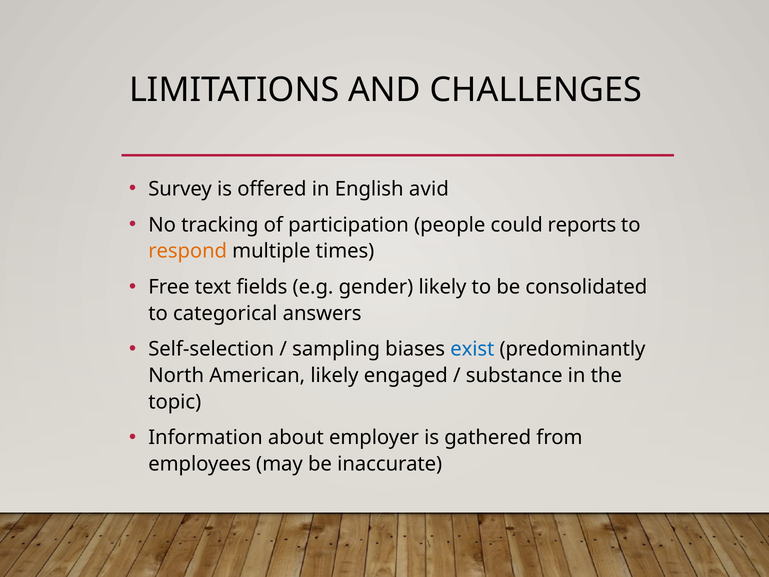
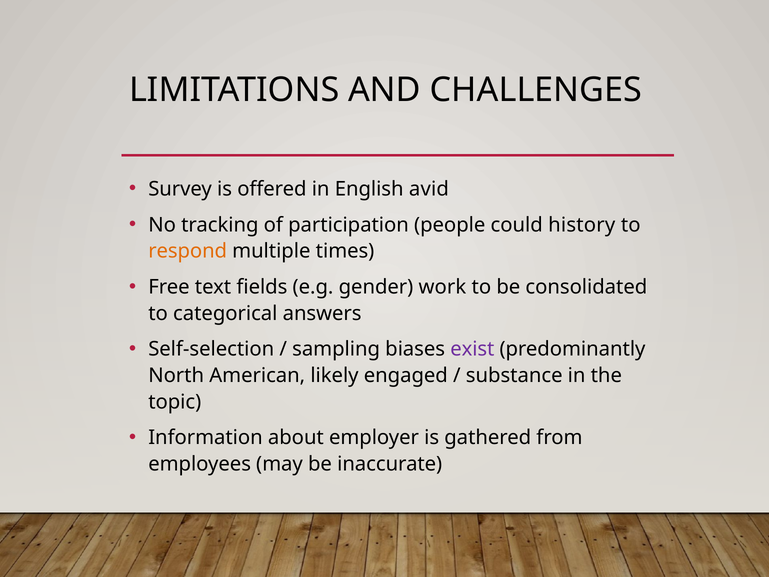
reports: reports -> history (582, 225)
gender likely: likely -> work (442, 287)
exist colour: blue -> purple (472, 349)
